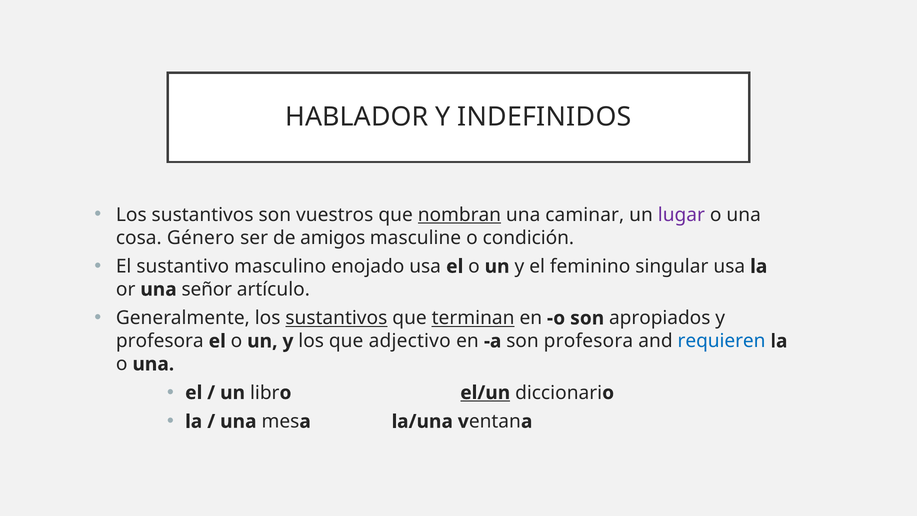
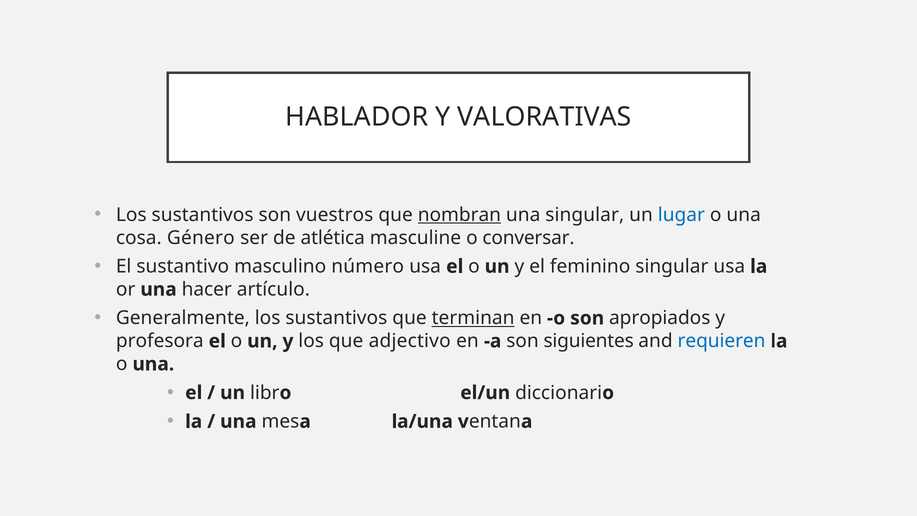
INDEFINIDOS: INDEFINIDOS -> VALORATIVAS (544, 117)
una caminar: caminar -> singular (585, 215)
lugar colour: purple -> blue (681, 215)
amigos: amigos -> atlética (333, 238)
condición: condición -> conversar (528, 238)
enojado: enojado -> número (368, 266)
señor: señor -> hacer (207, 289)
sustantivos underline: present -> none (336, 318)
son profesora: profesora -> siguientes (589, 341)
el/un underline: present -> none (485, 393)
